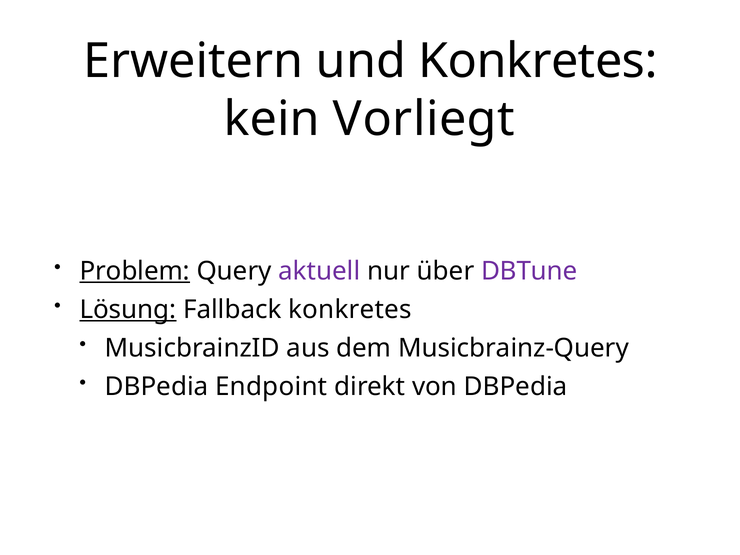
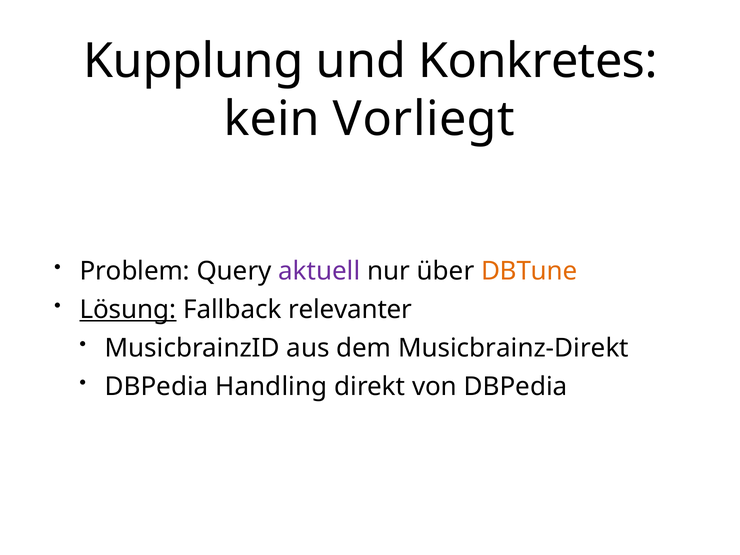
Erweitern: Erweitern -> Kupplung (193, 61)
Problem underline: present -> none (135, 271)
DBTune colour: purple -> orange (529, 271)
Fallback konkretes: konkretes -> relevanter (350, 310)
Musicbrainz-Query: Musicbrainz-Query -> Musicbrainz-Direkt (513, 348)
Endpoint: Endpoint -> Handling (271, 386)
